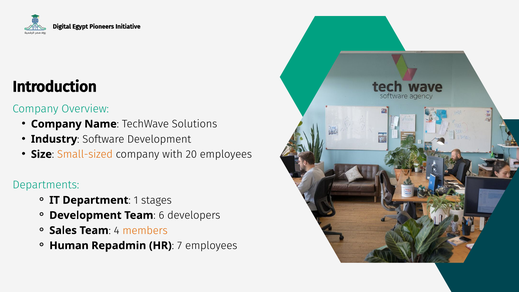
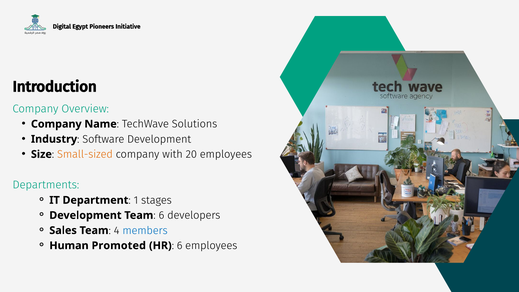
members colour: orange -> blue (145, 230)
Repadmin: Repadmin -> Promoted (119, 246)
7: 7 -> 6 (180, 246)
